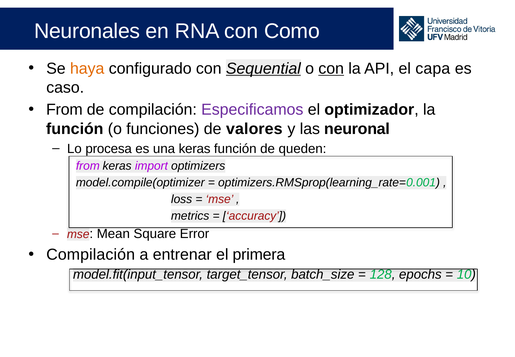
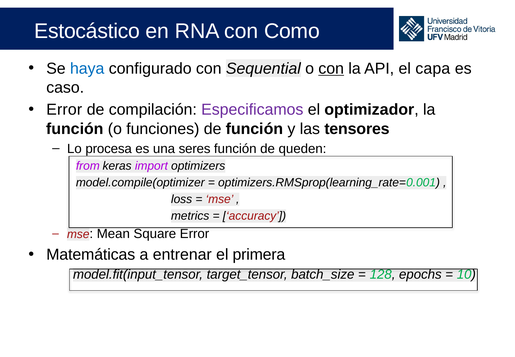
Neuronales: Neuronales -> Estocástico (87, 31)
haya colour: orange -> blue (87, 68)
Sequential underline: present -> none (263, 68)
From: From -> Error (64, 110)
de valores: valores -> función (254, 129)
neuronal: neuronal -> tensores (357, 129)
una keras: keras -> seres (195, 149)
Compilación: Compilación -> Matemáticas (91, 254)
